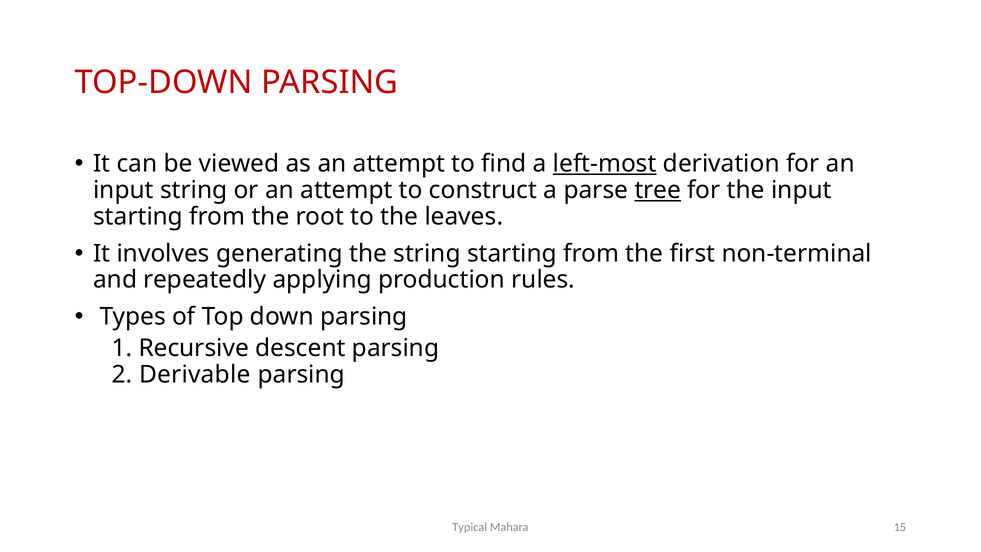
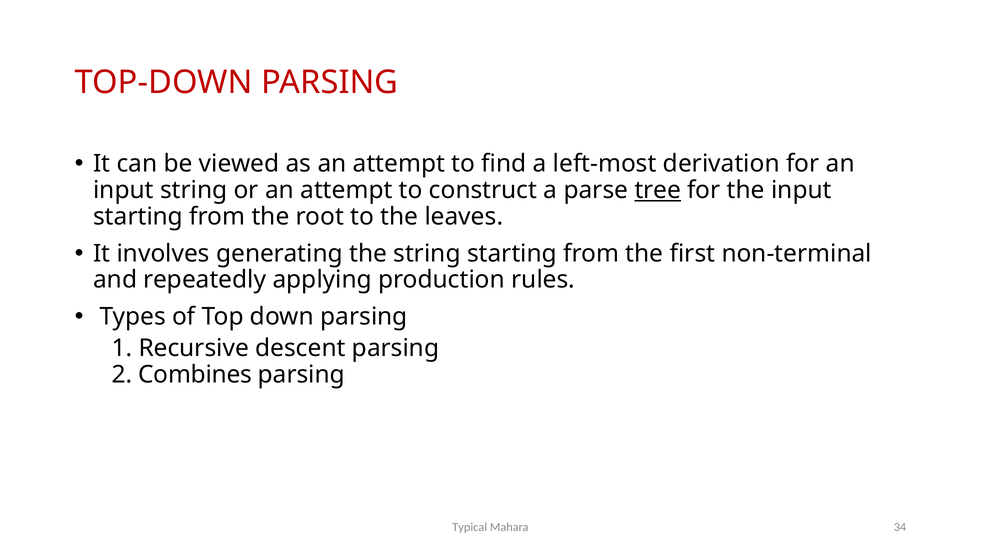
left-most underline: present -> none (605, 164)
Derivable: Derivable -> Combines (195, 375)
15: 15 -> 34 (900, 527)
